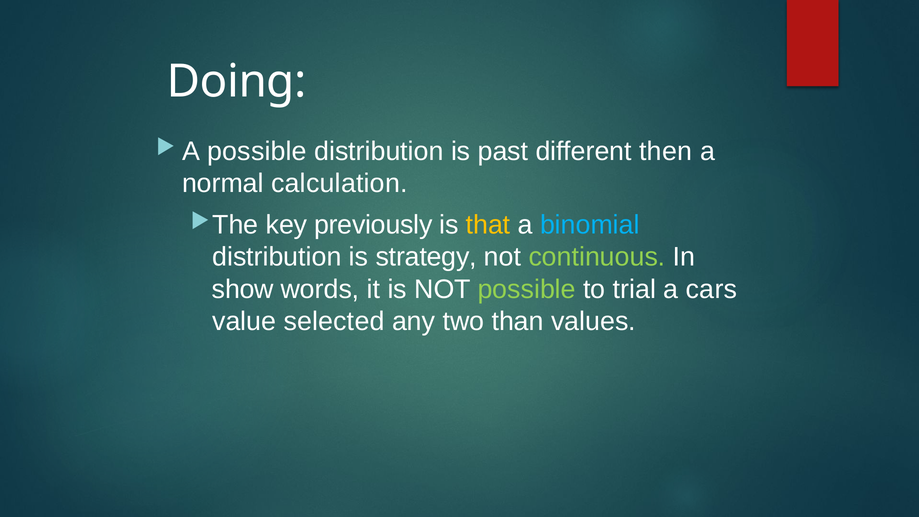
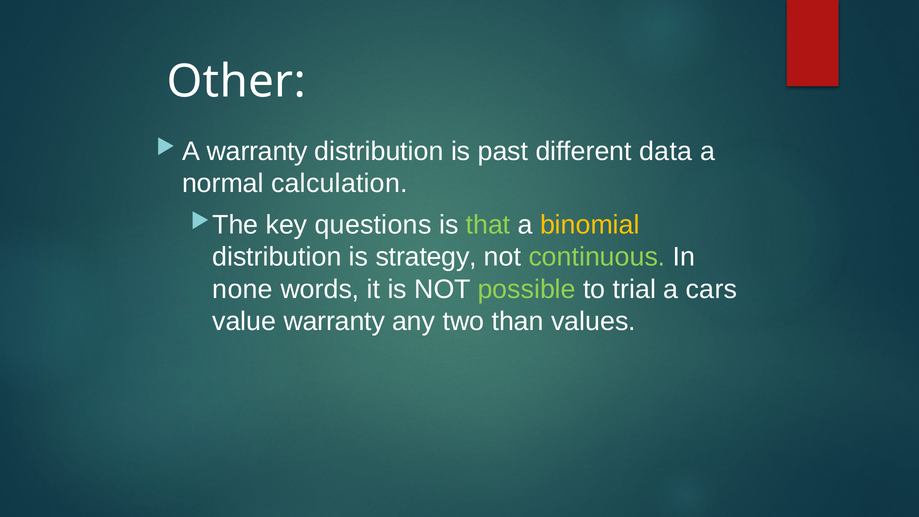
Doing: Doing -> Other (236, 82)
A possible: possible -> warranty (257, 151)
then: then -> data (666, 151)
previously: previously -> questions (373, 225)
that colour: yellow -> light green (488, 225)
binomial colour: light blue -> yellow (590, 225)
show: show -> none (243, 289)
value selected: selected -> warranty (334, 321)
